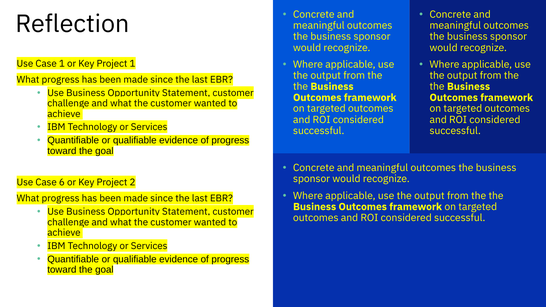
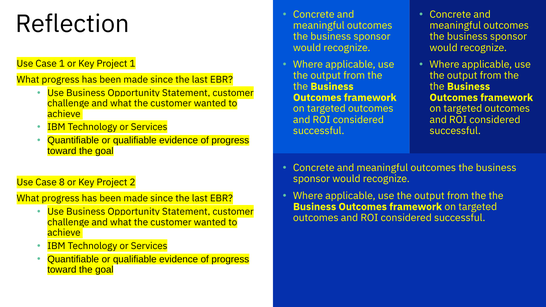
6: 6 -> 8 (62, 182)
